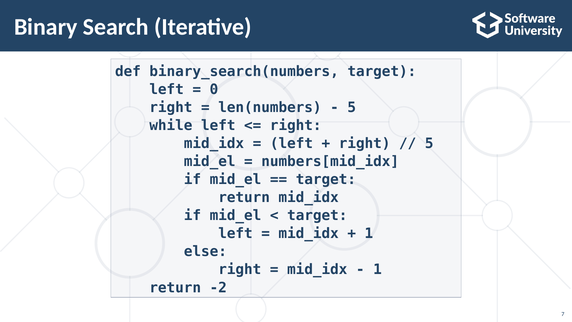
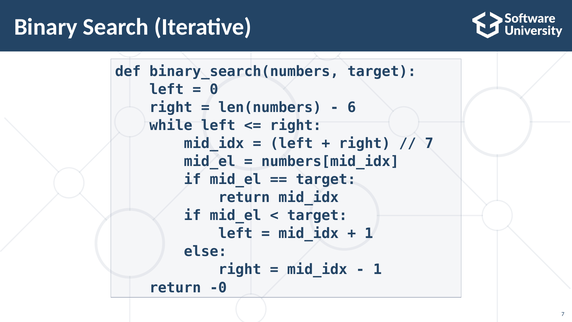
5: 5 -> 6 (352, 107)
5: 5 -> 7 (429, 143)
-2: -2 -> -0 (218, 287)
